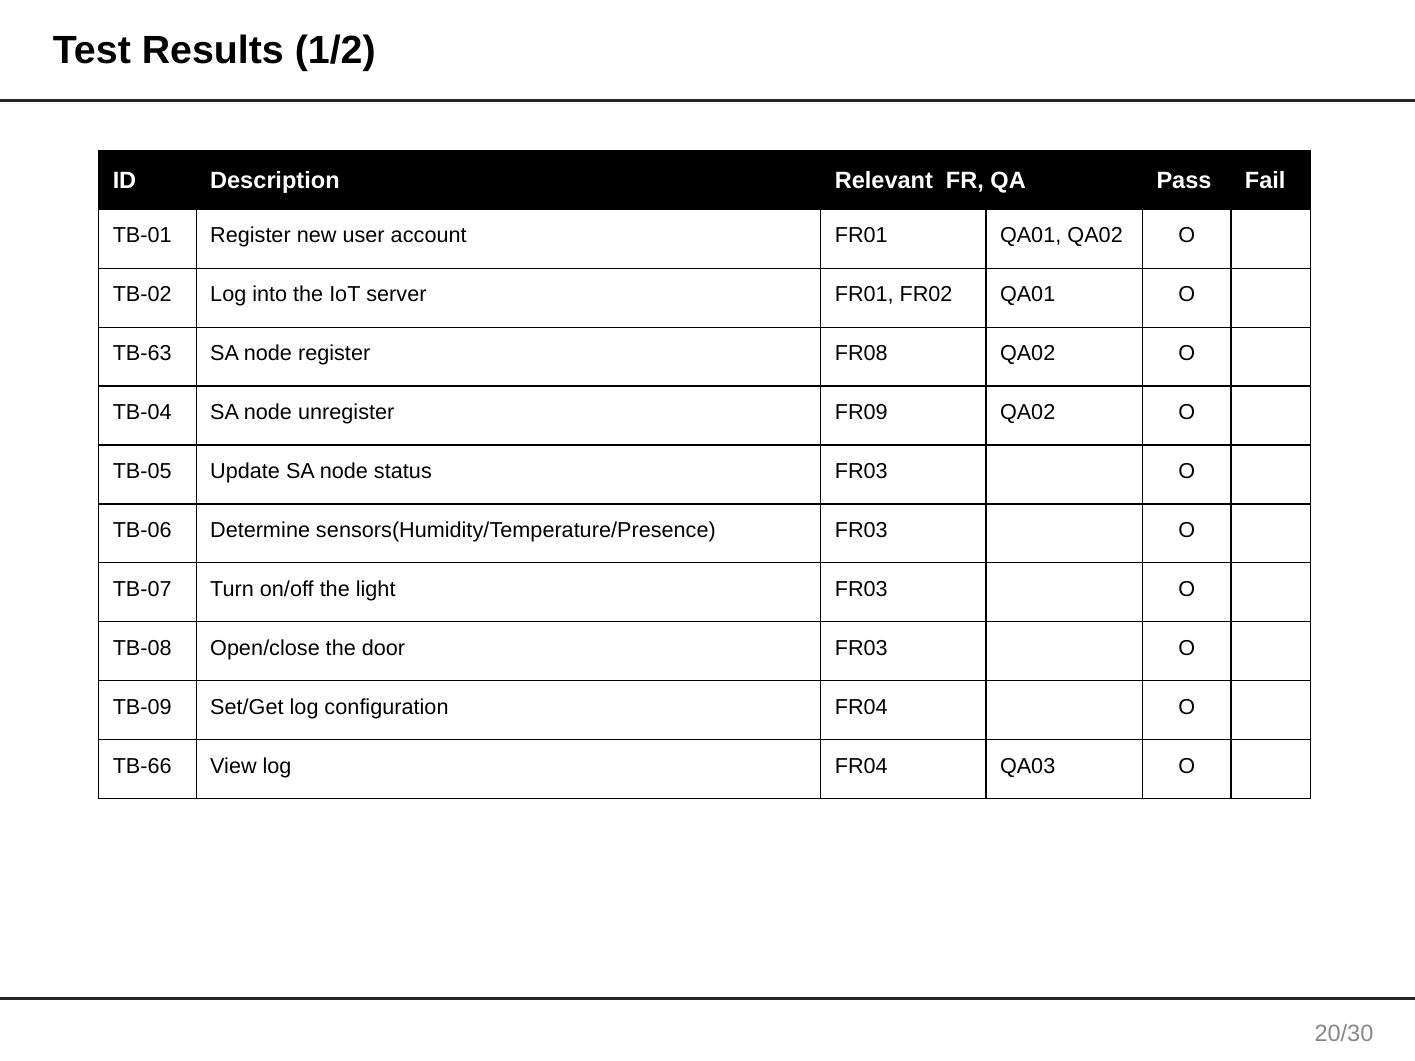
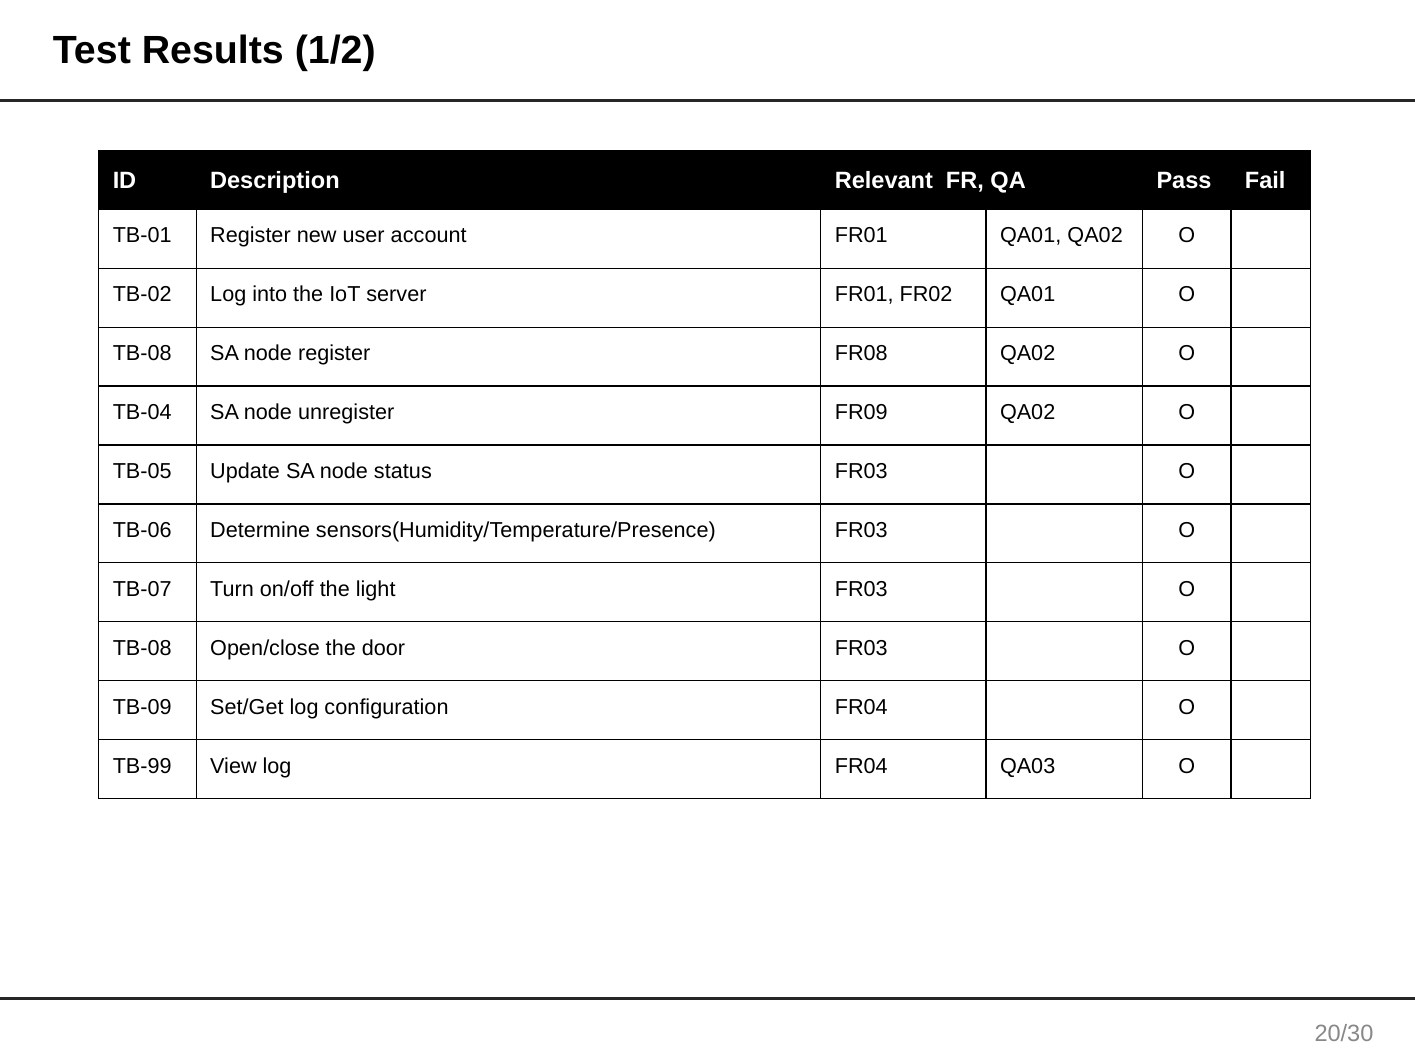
TB-63: TB-63 -> TB-08 (142, 354)
TB-66: TB-66 -> TB-99 (142, 766)
